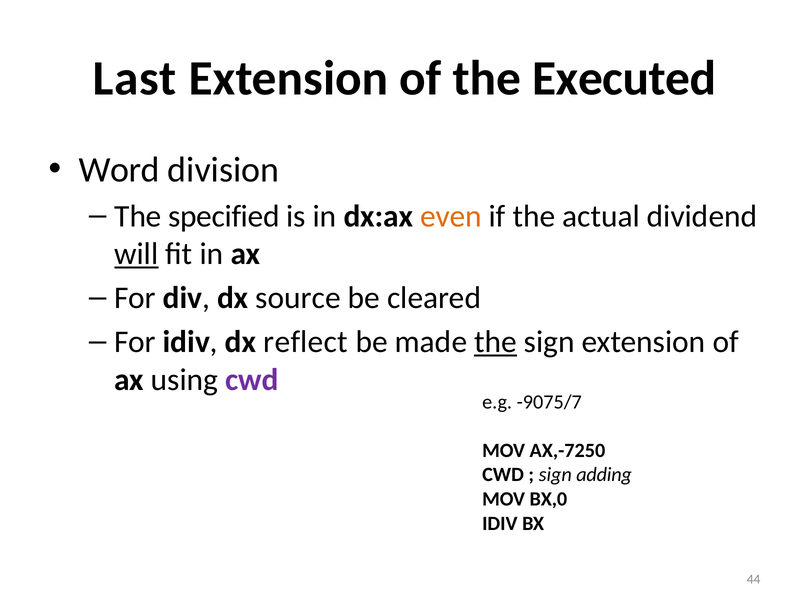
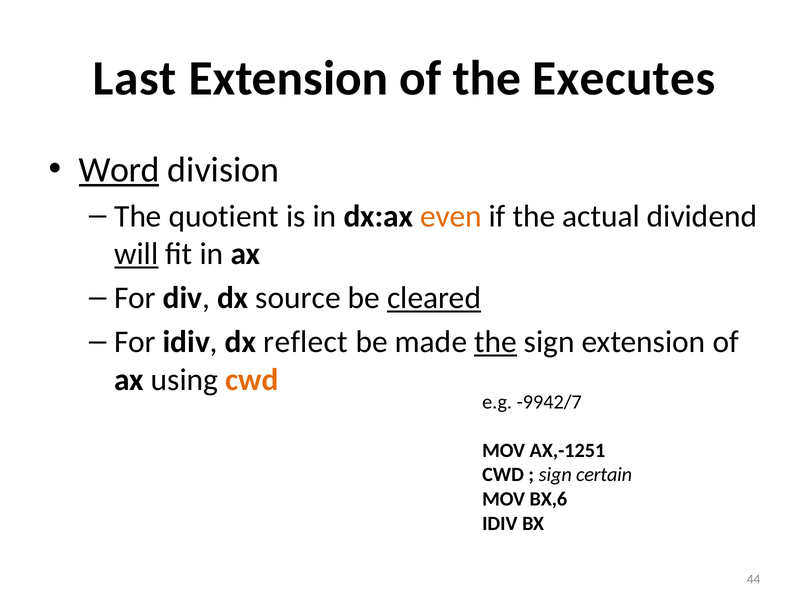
Executed: Executed -> Executes (624, 78)
Word underline: none -> present (119, 170)
specified: specified -> quotient (224, 216)
cleared underline: none -> present (434, 298)
cwd colour: purple -> orange (252, 379)
-9075/7: -9075/7 -> -9942/7 (549, 402)
AX,-7250: AX,-7250 -> AX,-1251 (567, 450)
adding: adding -> certain (604, 475)
BX,0: BX,0 -> BX,6 (548, 499)
